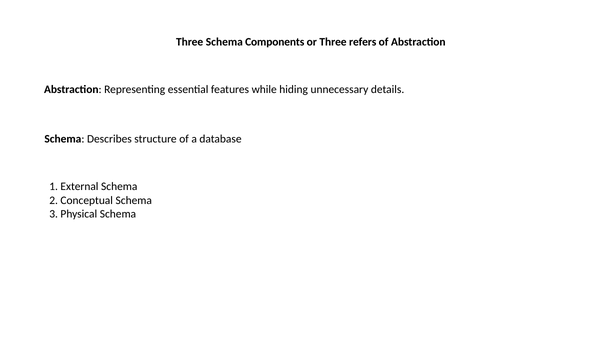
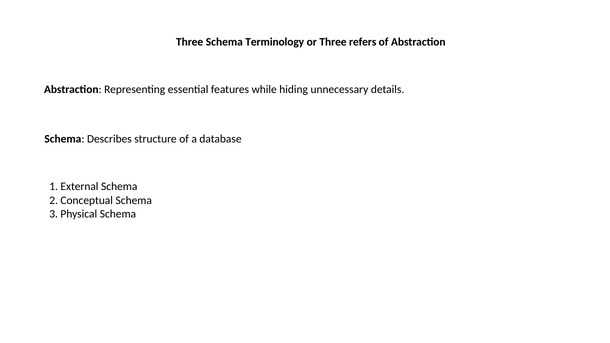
Components: Components -> Terminology (275, 42)
